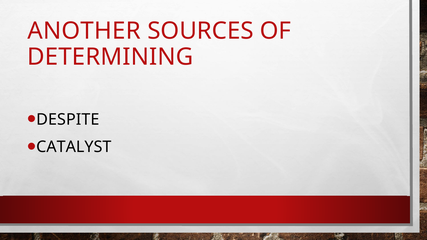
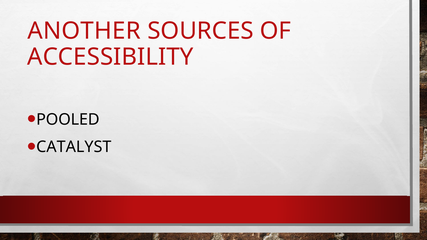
DETERMINING: DETERMINING -> ACCESSIBILITY (110, 57)
DESPITE: DESPITE -> POOLED (68, 120)
